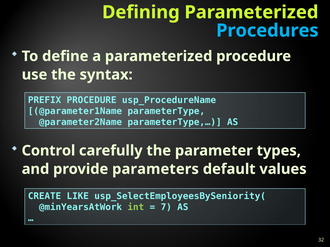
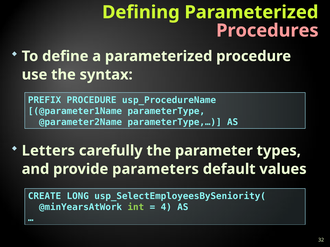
Procedures colour: light blue -> pink (267, 31)
Control: Control -> Letters (48, 151)
LIKE: LIKE -> LONG (78, 197)
7: 7 -> 4 (166, 208)
